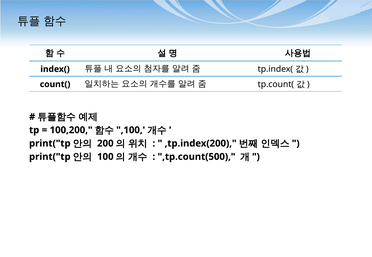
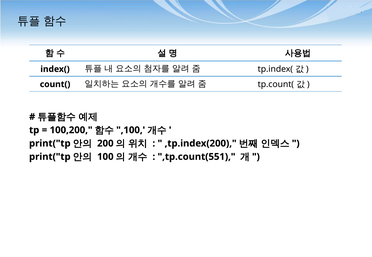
,tp.count(500: ,tp.count(500 -> ,tp.count(551 (197, 157)
